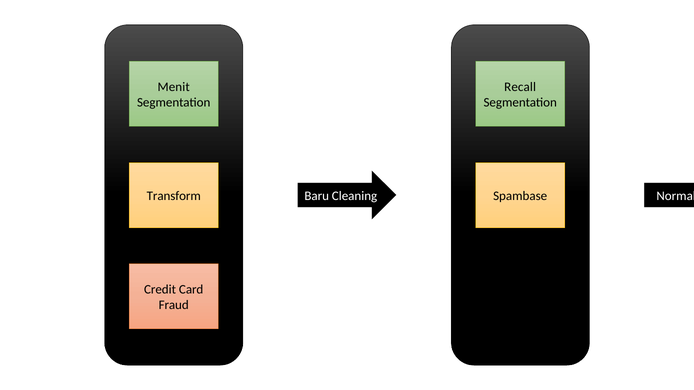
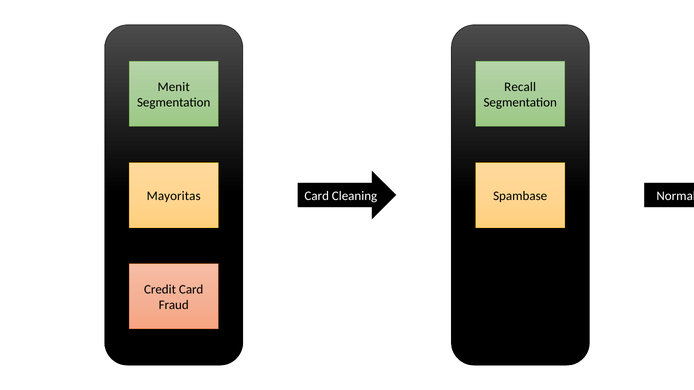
Transform: Transform -> Mayoritas (174, 196)
Baru: Baru -> Card (317, 196)
